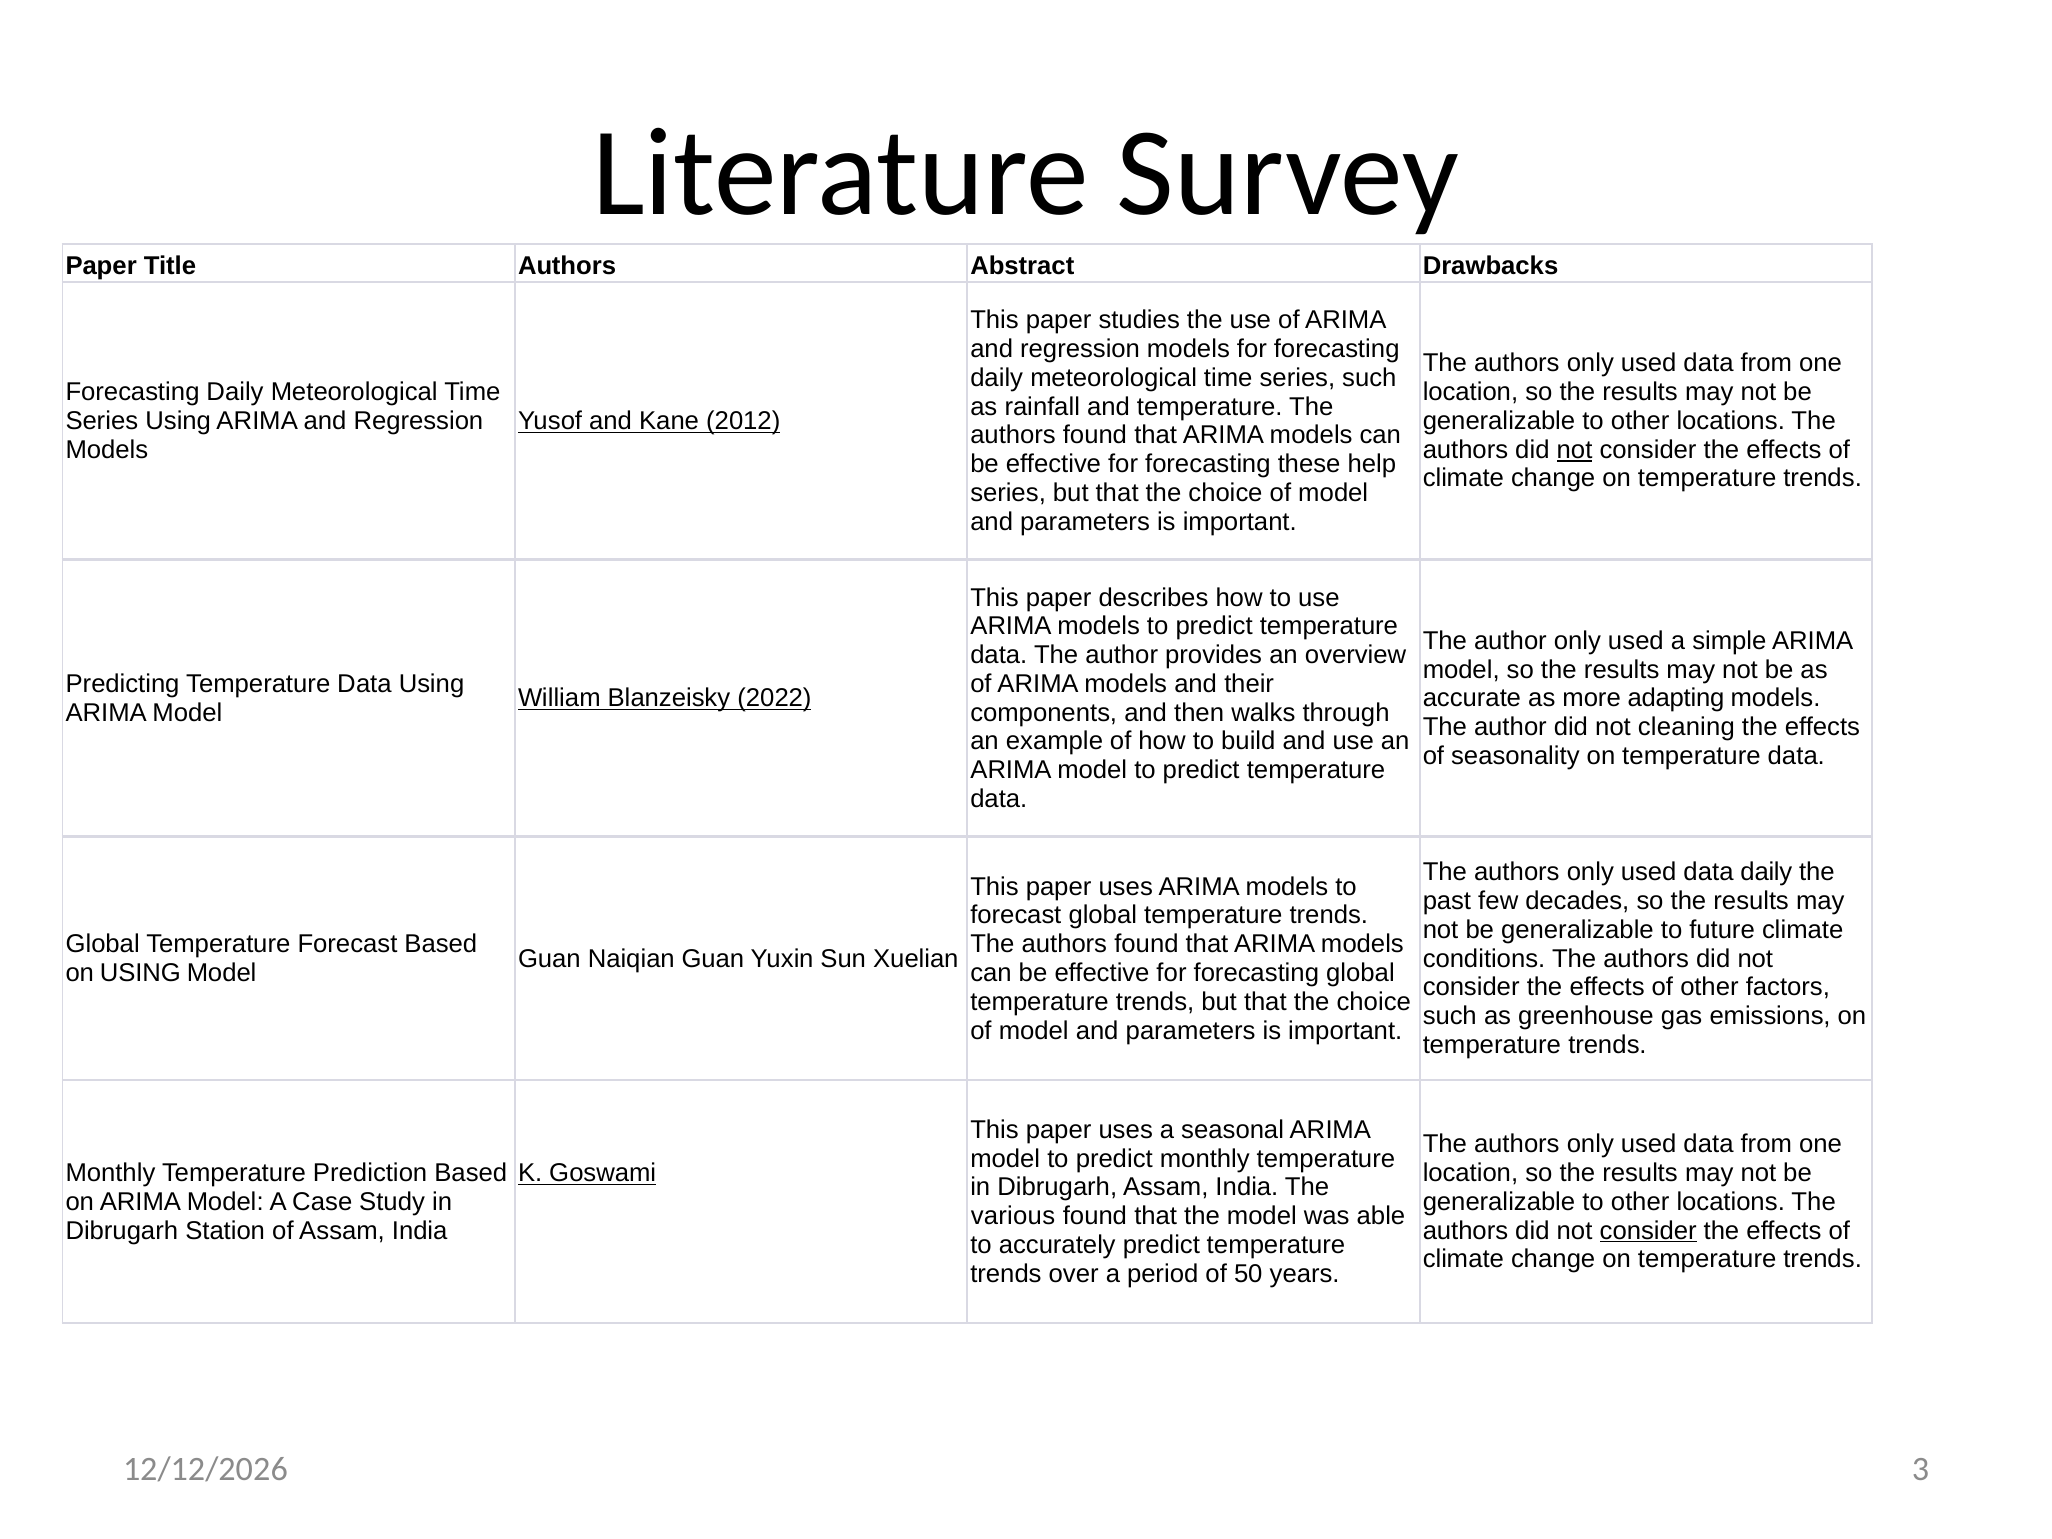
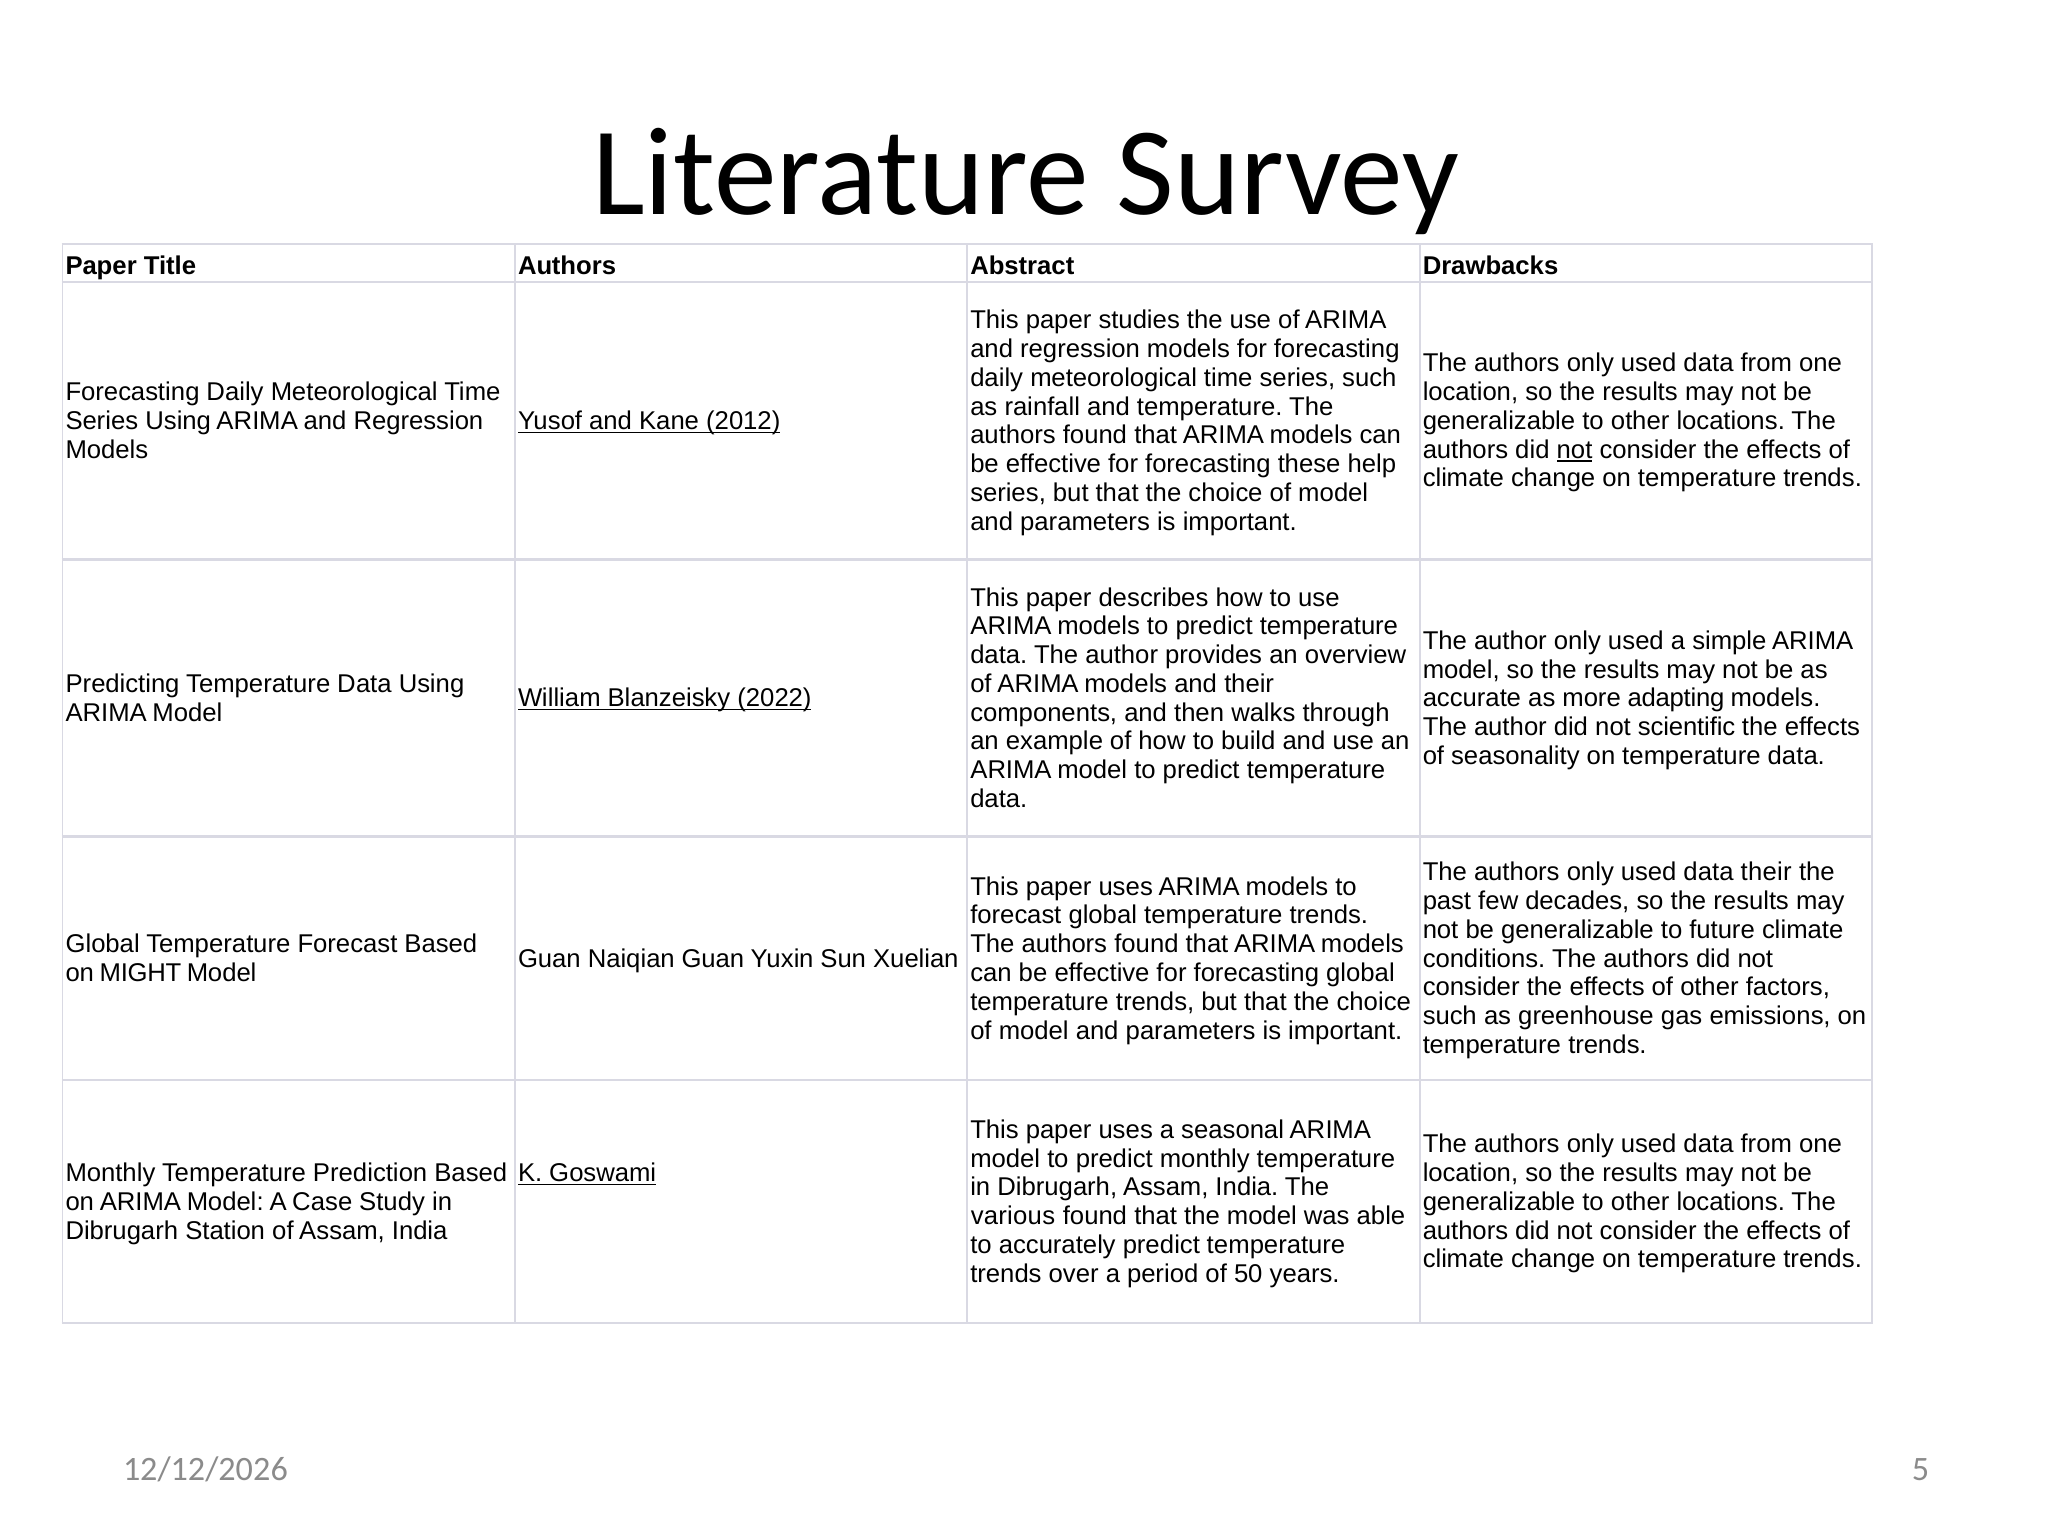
cleaning: cleaning -> scientific (1687, 727)
data daily: daily -> their (1766, 872)
on USING: USING -> MIGHT (140, 973)
consider underline: present -> none (1648, 1231)
3: 3 -> 5 (1920, 1469)
